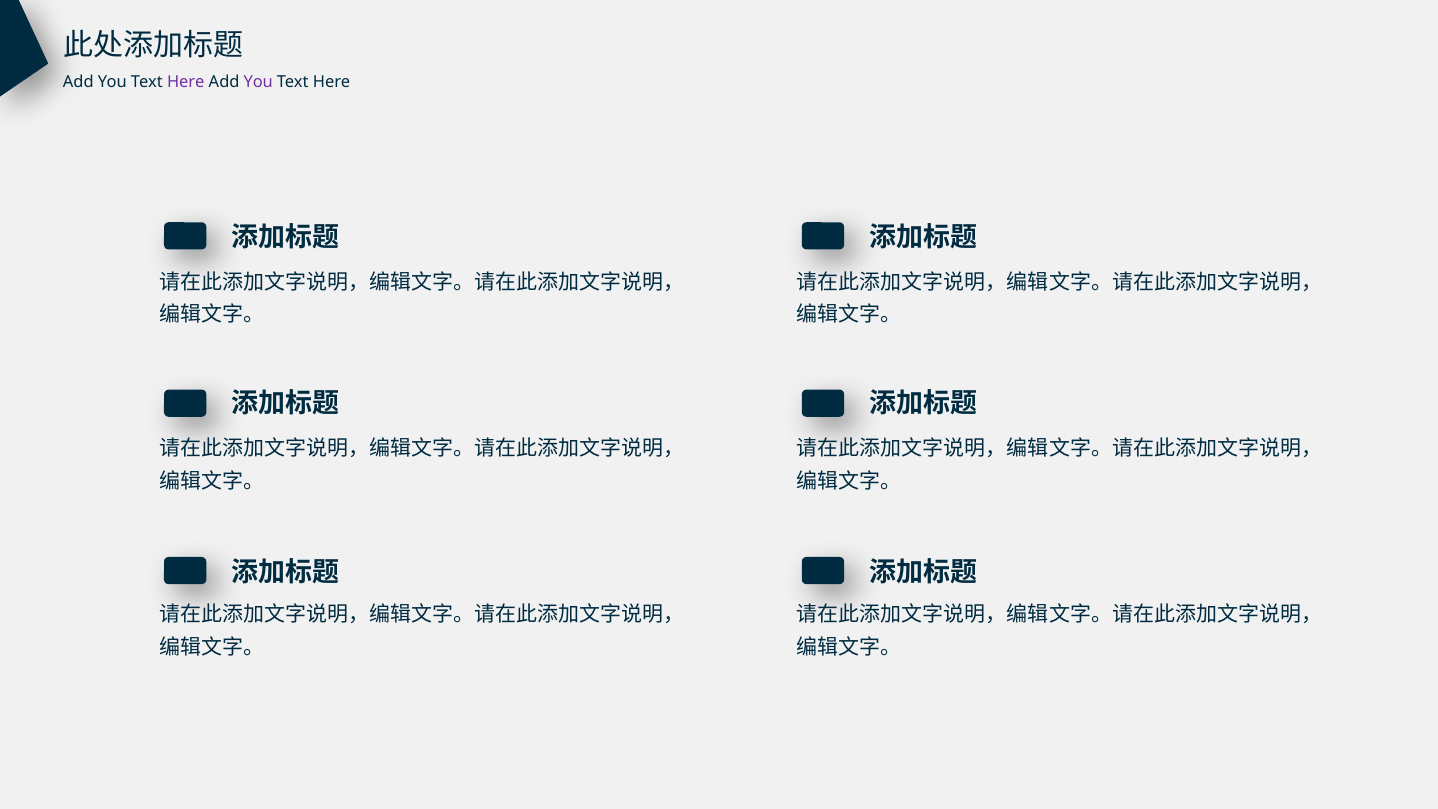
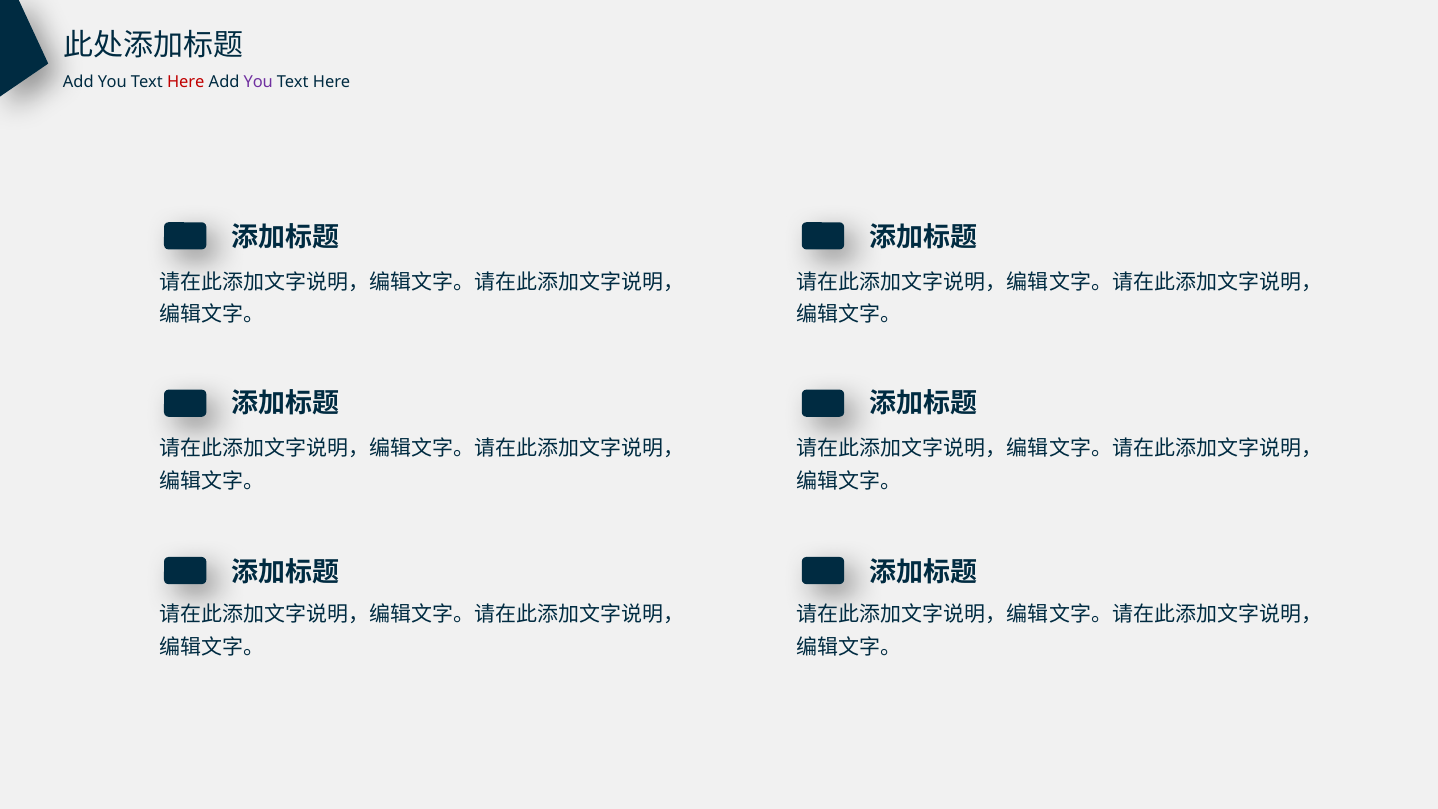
Here colour: purple -> red (186, 82)
